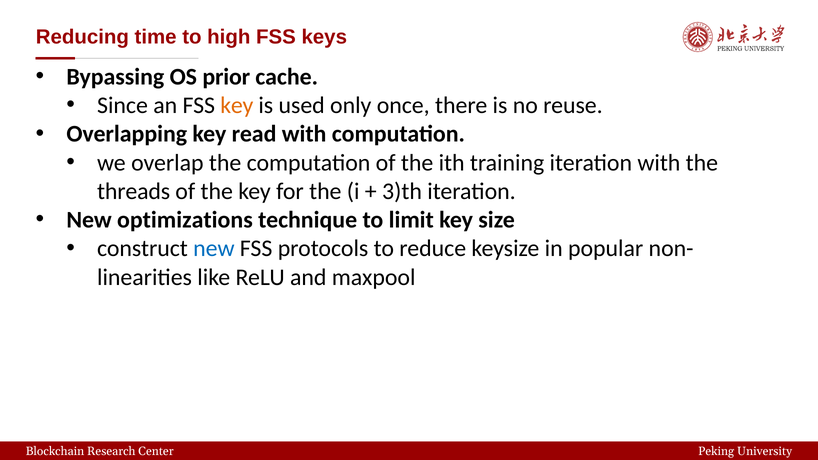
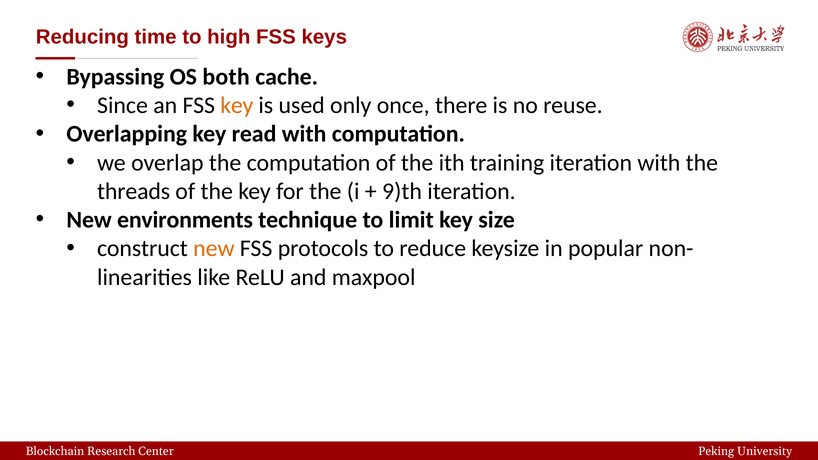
prior: prior -> both (226, 77)
3)th: 3)th -> 9)th (402, 191)
optimizations: optimizations -> environments (185, 220)
new colour: blue -> orange (214, 249)
